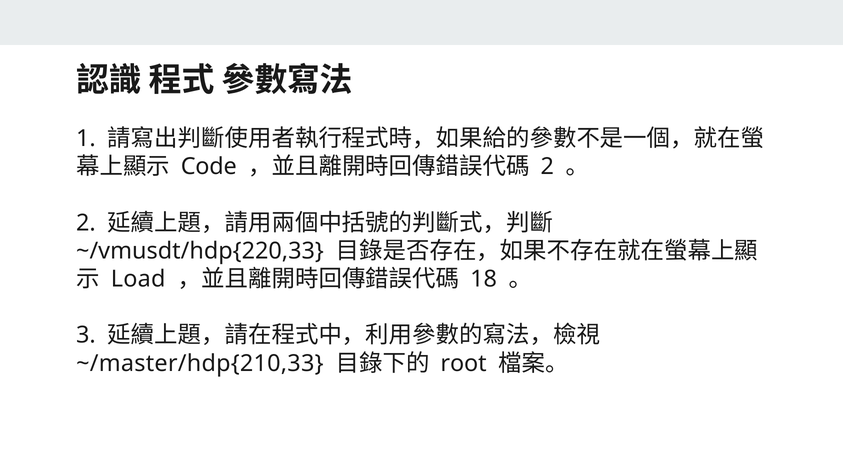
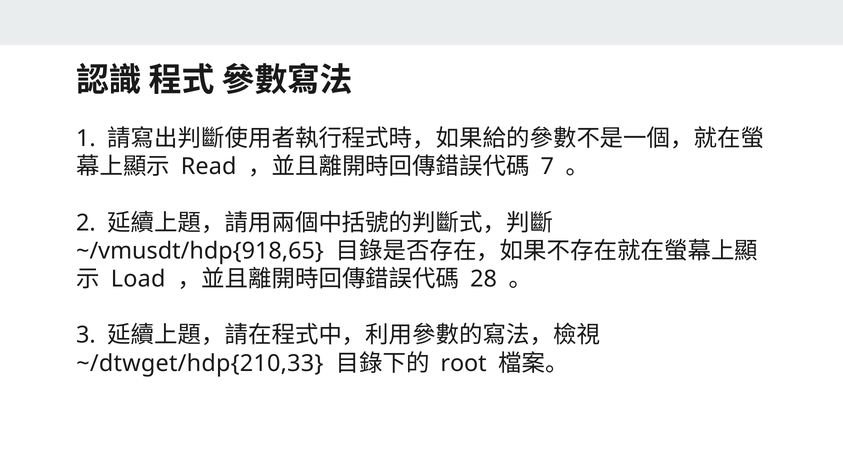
Code: Code -> Read (209, 167)
2: 2 -> 7 (547, 167)
~/vmusdt/hdp{220,33: ~/vmusdt/hdp{220,33 -> ~/vmusdt/hdp{918,65 (200, 251)
18: 18 -> 28 (484, 279)
~/master/hdp{210,33: ~/master/hdp{210,33 -> ~/dtwget/hdp{210,33 (200, 363)
